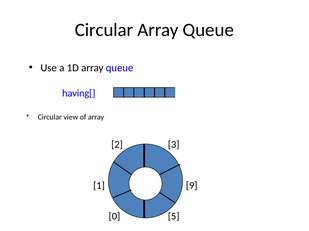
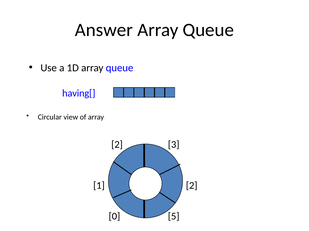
Circular: Circular -> Answer (104, 30)
9: 9 -> 2 (192, 186)
